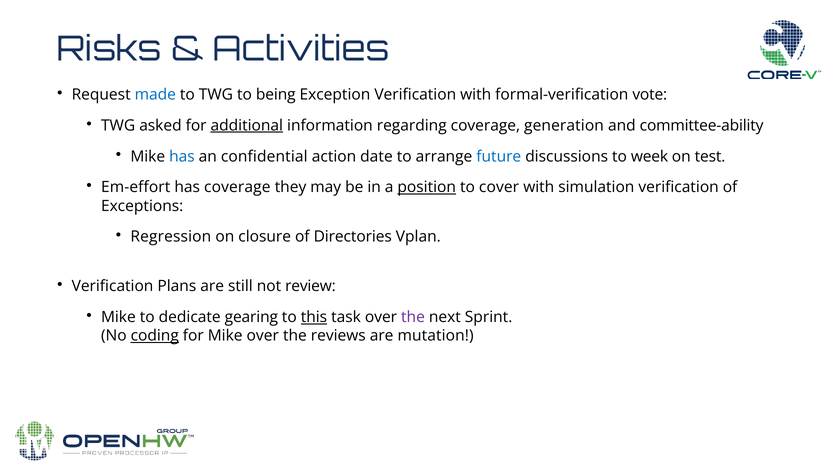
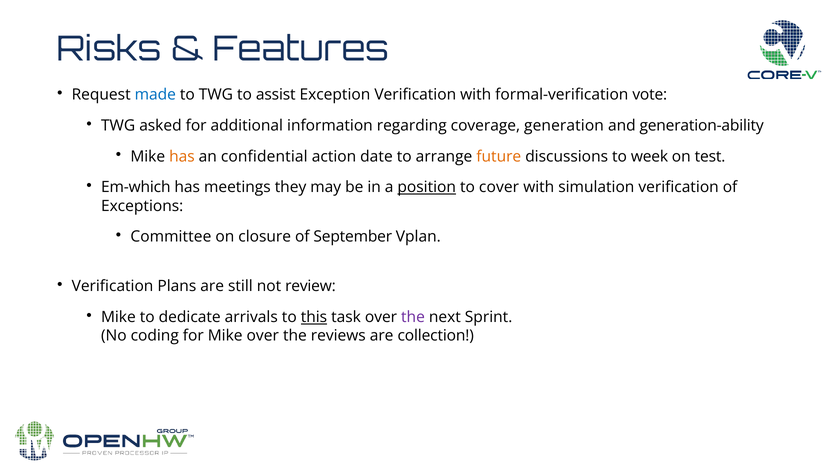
Activities: Activities -> Features (301, 49)
being: being -> assist (276, 95)
additional underline: present -> none (247, 126)
committee-ability: committee-ability -> generation-ability (702, 126)
has colour: blue -> orange (182, 156)
future colour: blue -> orange (499, 156)
Em-effort: Em-effort -> Em-which (136, 187)
has coverage: coverage -> meetings (237, 187)
Regression: Regression -> Committee (171, 237)
Directories: Directories -> September (353, 237)
gearing: gearing -> arrivals (251, 317)
coding underline: present -> none (155, 336)
mutation: mutation -> collection (436, 336)
